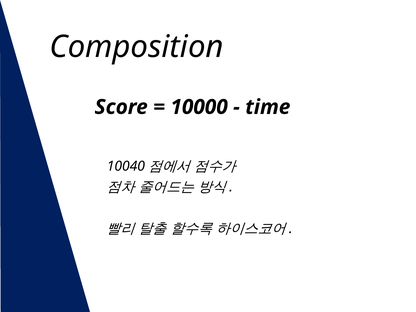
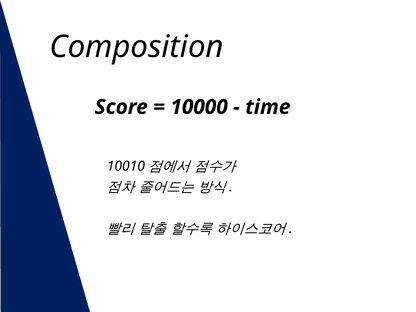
10040: 10040 -> 10010 (126, 166)
